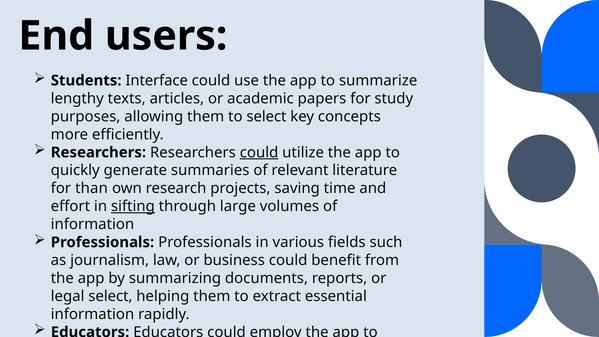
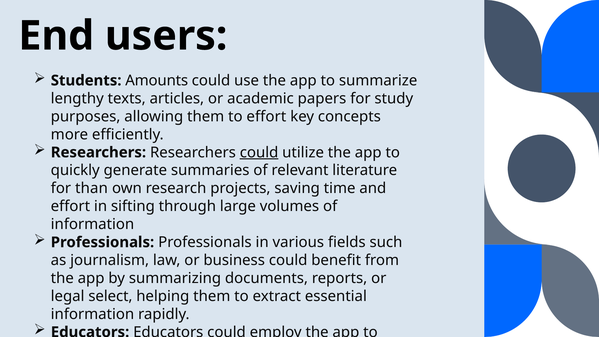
Interface: Interface -> Amounts (157, 80)
to select: select -> effort (266, 116)
sifting underline: present -> none (133, 206)
